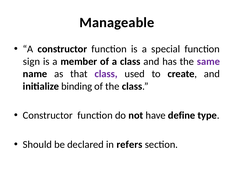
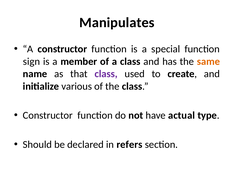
Manageable: Manageable -> Manipulates (117, 23)
same colour: purple -> orange (208, 62)
binding: binding -> various (77, 87)
define: define -> actual (182, 116)
